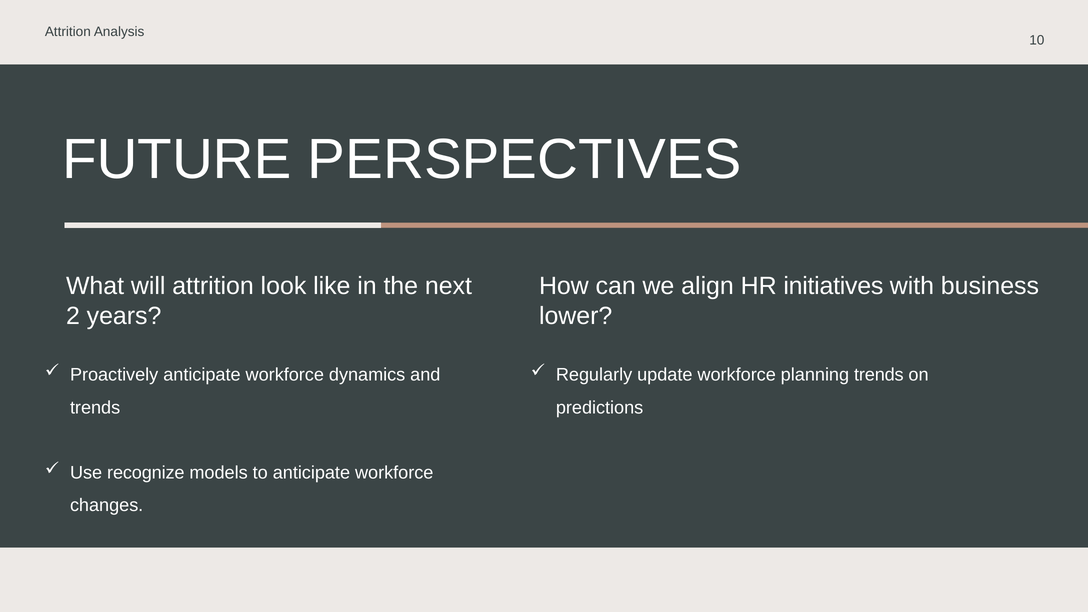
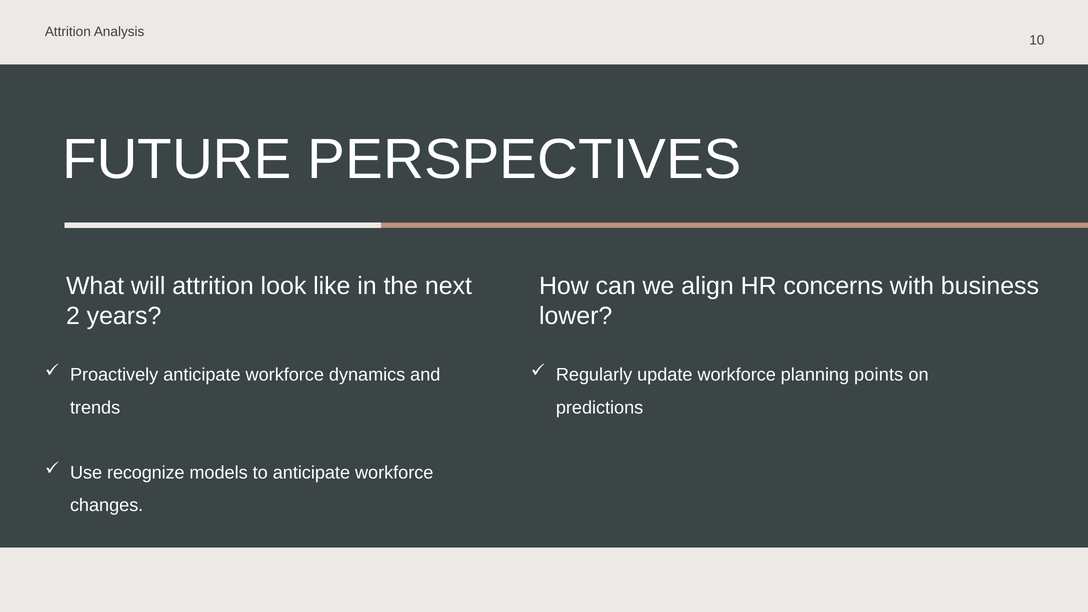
initiatives: initiatives -> concerns (833, 286)
planning trends: trends -> points (879, 375)
